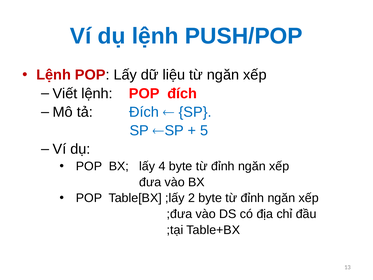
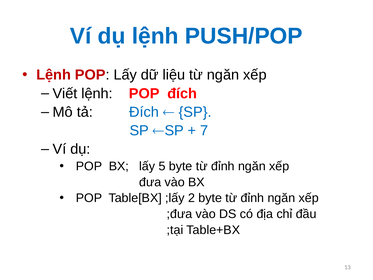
5: 5 -> 7 (204, 131)
4: 4 -> 5 (162, 166)
